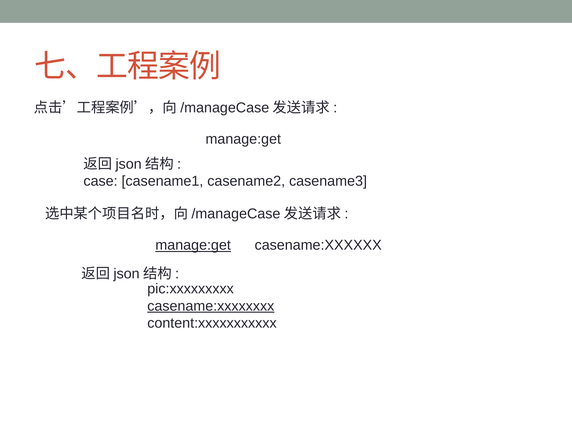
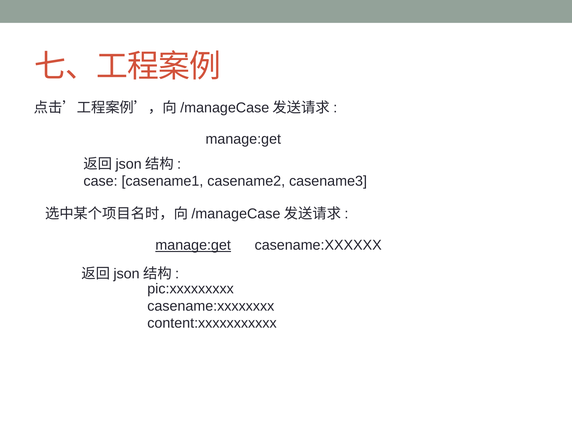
casename:xxxxxxxx underline: present -> none (211, 306)
